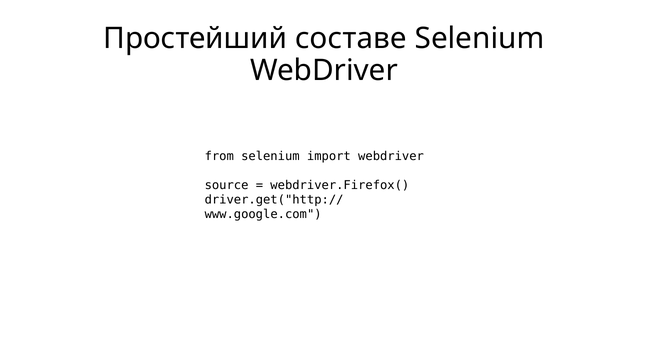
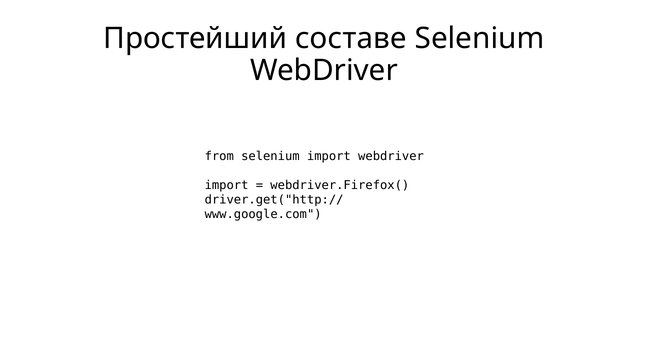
source: source -> import (227, 185)
